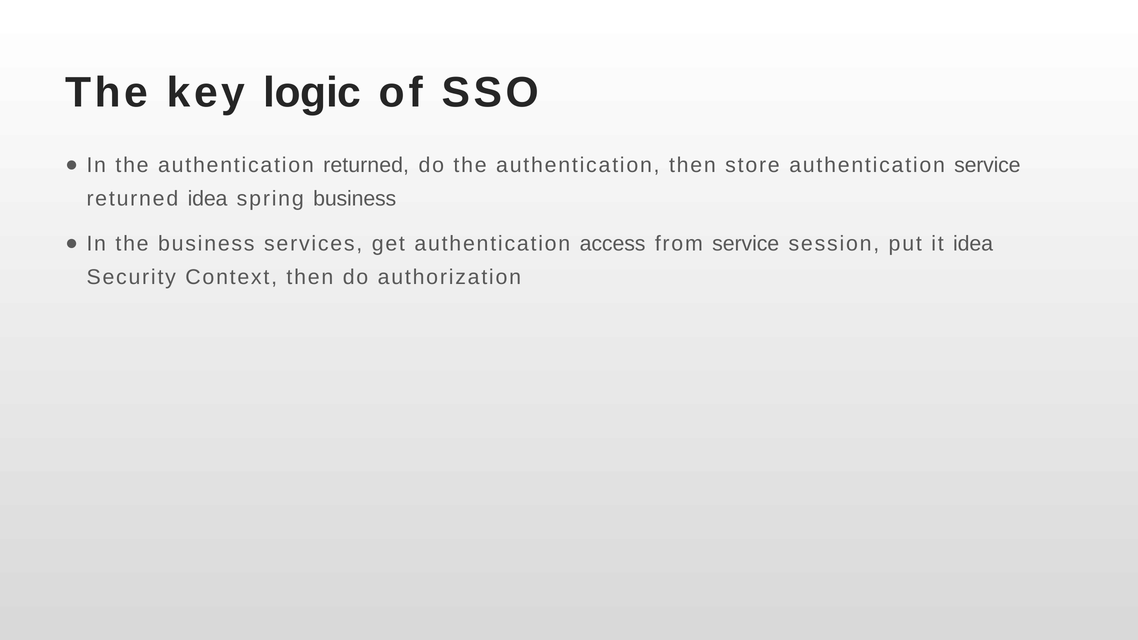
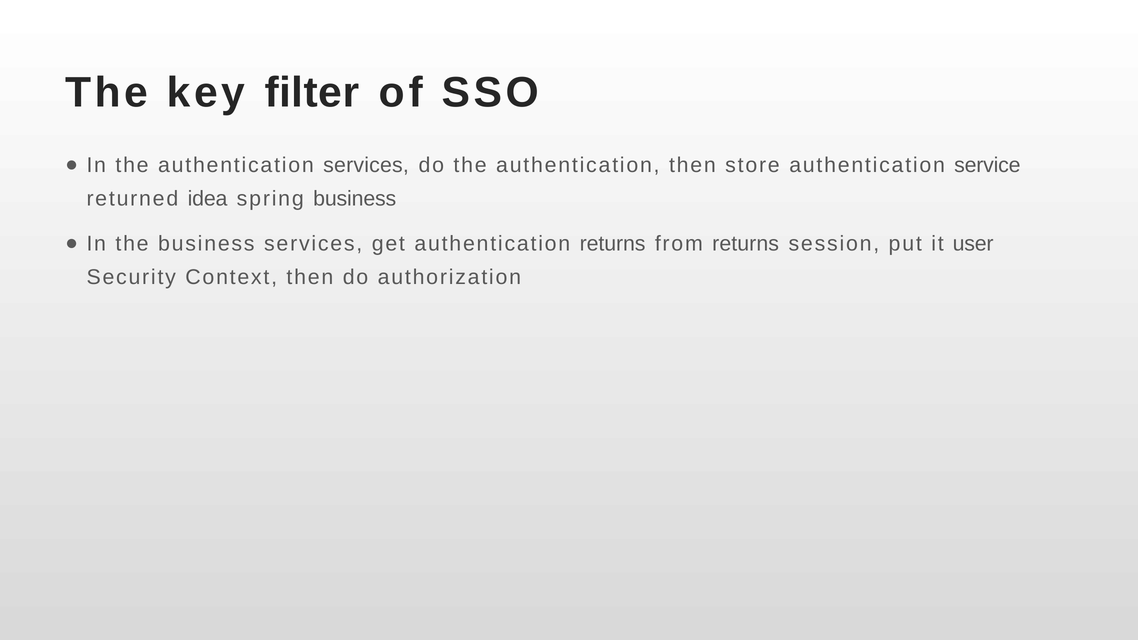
logic: logic -> filter (312, 93)
authentication returned: returned -> services (366, 165)
authentication access: access -> returns (613, 244)
from service: service -> returns (746, 244)
it idea: idea -> user (973, 244)
